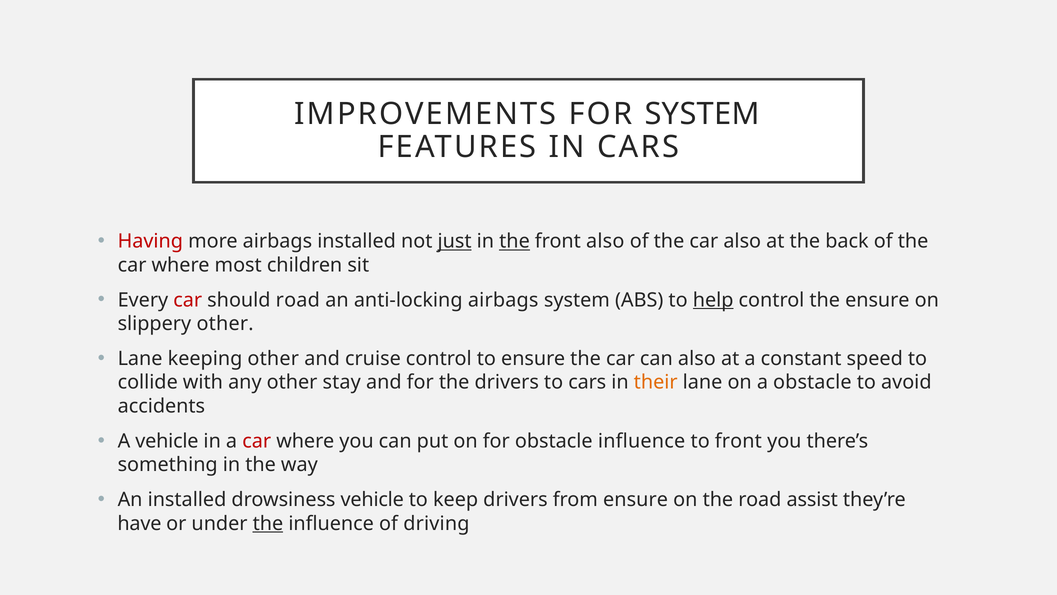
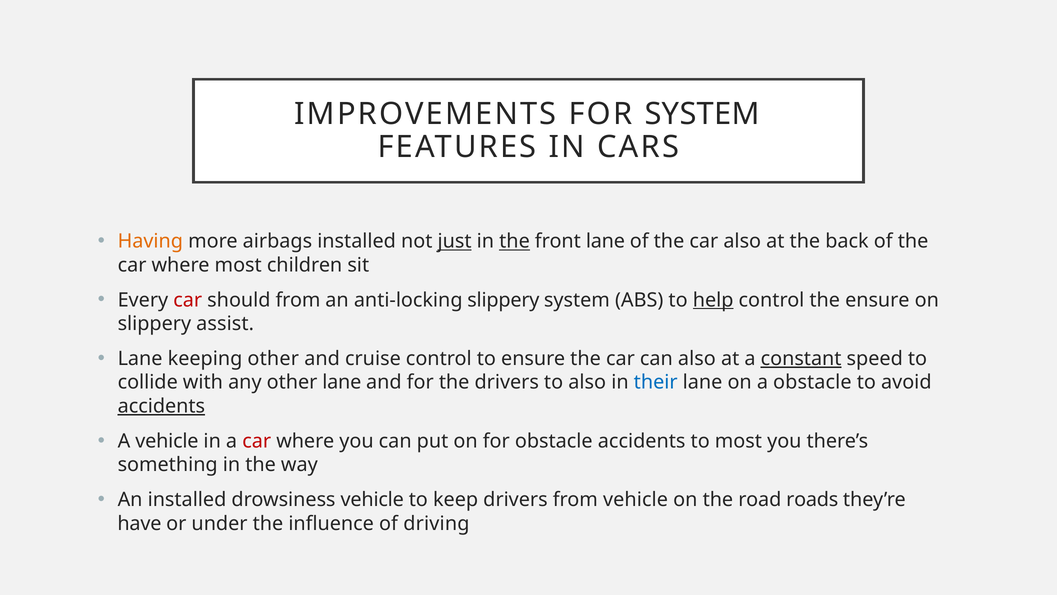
Having colour: red -> orange (150, 241)
front also: also -> lane (605, 241)
should road: road -> from (298, 300)
anti-locking airbags: airbags -> slippery (503, 300)
slippery other: other -> assist (225, 324)
constant underline: none -> present (801, 358)
other stay: stay -> lane (342, 382)
to cars: cars -> also (587, 382)
their colour: orange -> blue (656, 382)
accidents underline: none -> present (161, 406)
obstacle influence: influence -> accidents (642, 441)
to front: front -> most (738, 441)
from ensure: ensure -> vehicle (636, 499)
assist: assist -> roads (812, 499)
the underline: present -> none (268, 523)
